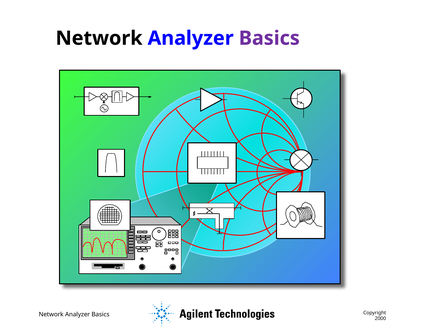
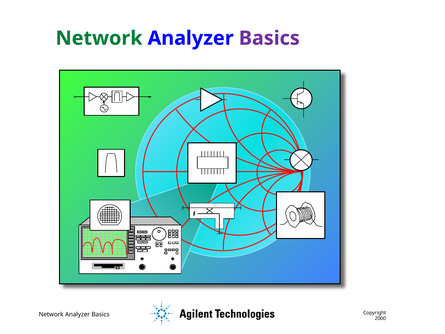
Network colour: black -> green (99, 38)
